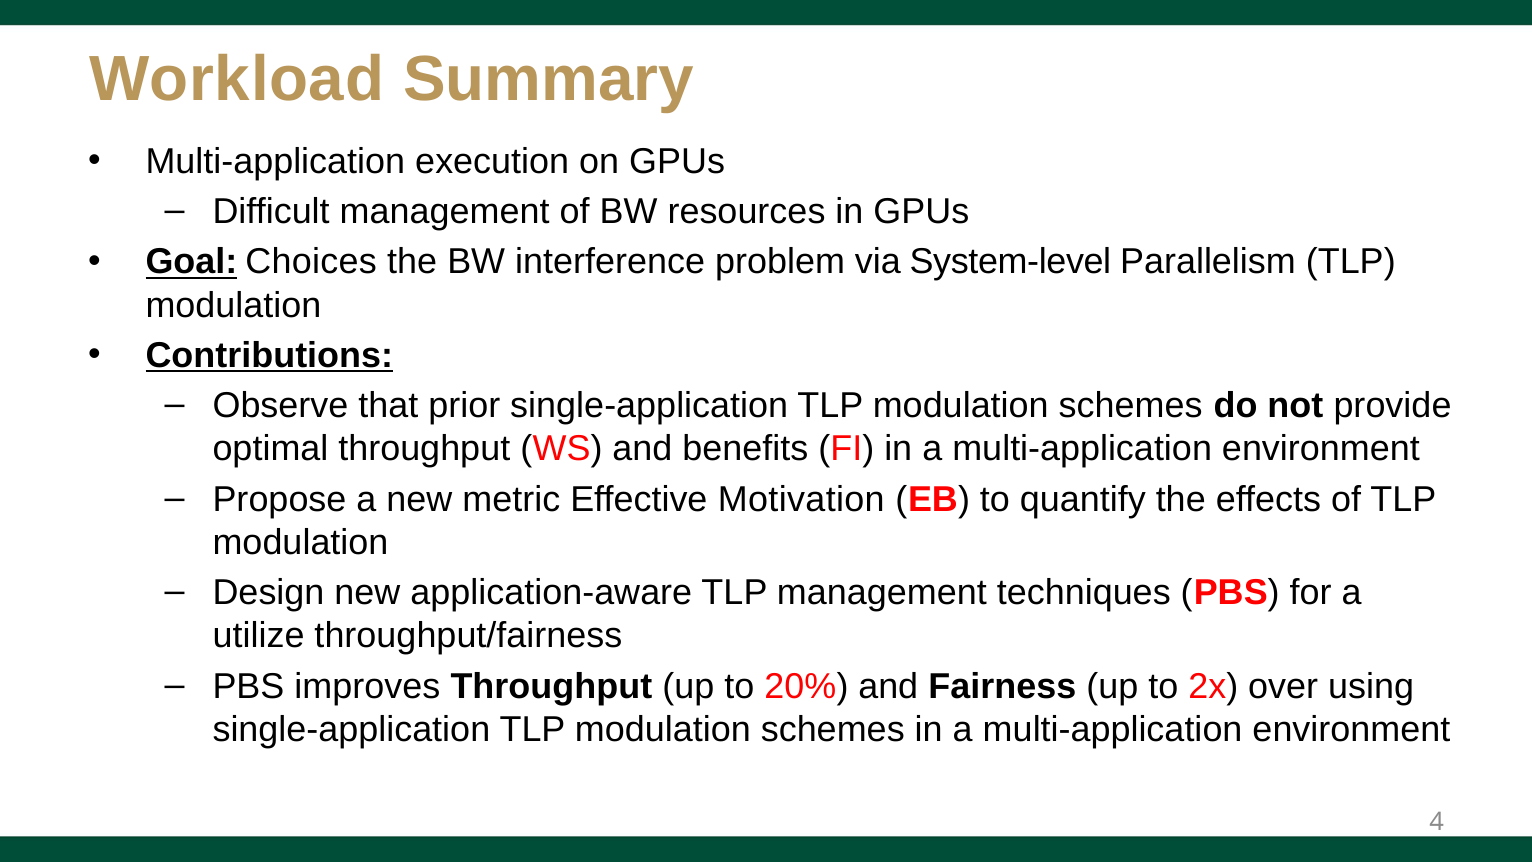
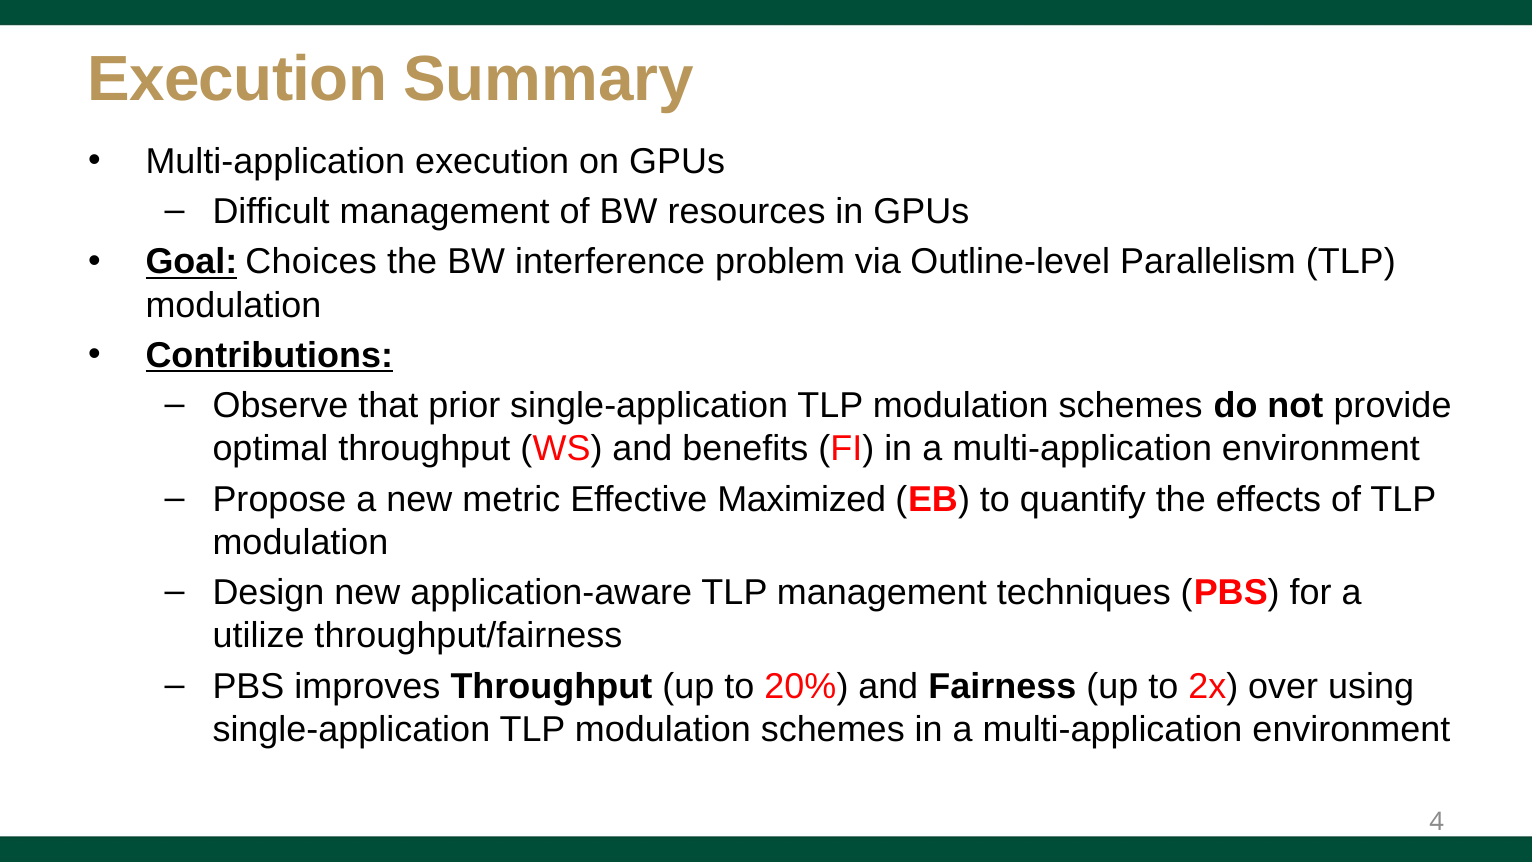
Workload: Workload -> Execution (237, 79)
System-level: System-level -> Outline-level (1010, 262)
Motivation: Motivation -> Maximized (802, 499)
